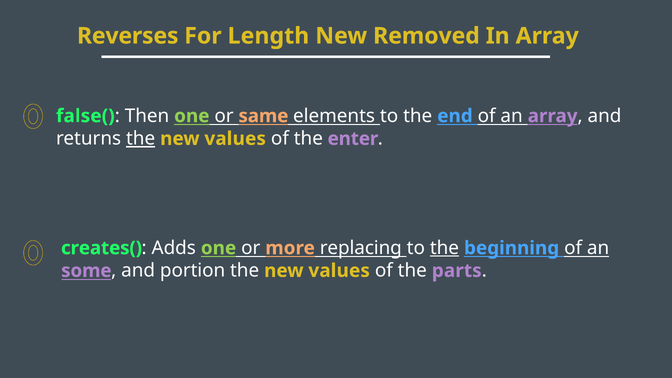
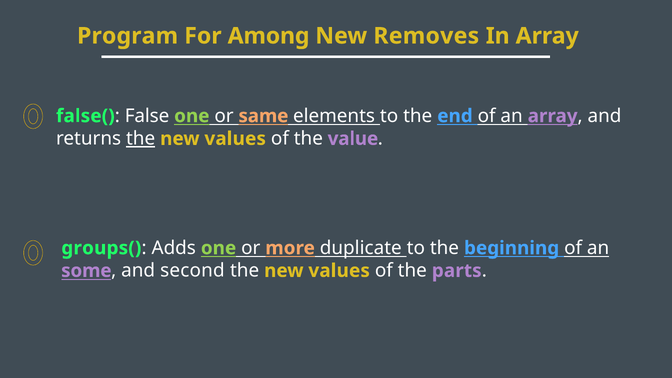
Reverses: Reverses -> Program (128, 36)
Length: Length -> Among (269, 36)
Removed: Removed -> Removes (426, 36)
Then: Then -> False (147, 116)
enter: enter -> value (353, 139)
replacing: replacing -> duplicate (361, 248)
the underline: present -> none (444, 248)
creates(: creates( -> groups( (101, 248)
portion: portion -> second (192, 271)
